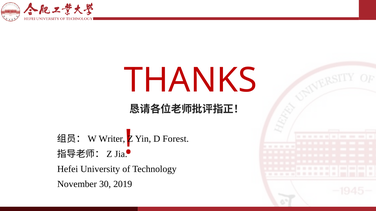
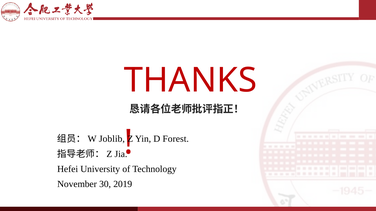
Writer: Writer -> Joblib (112, 139)
